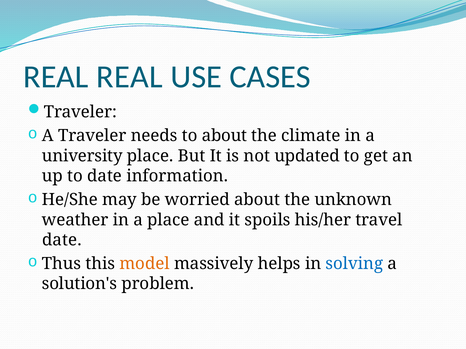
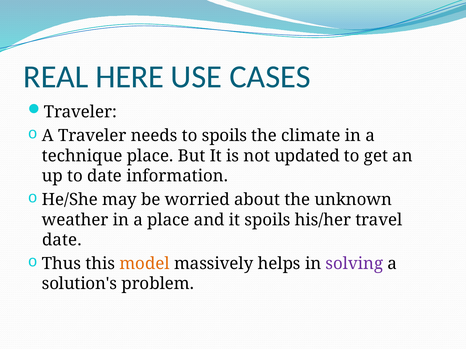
REAL REAL: REAL -> HERE (130, 77)
to about: about -> spoils (224, 136)
university: university -> technique (82, 156)
solving colour: blue -> purple (354, 264)
